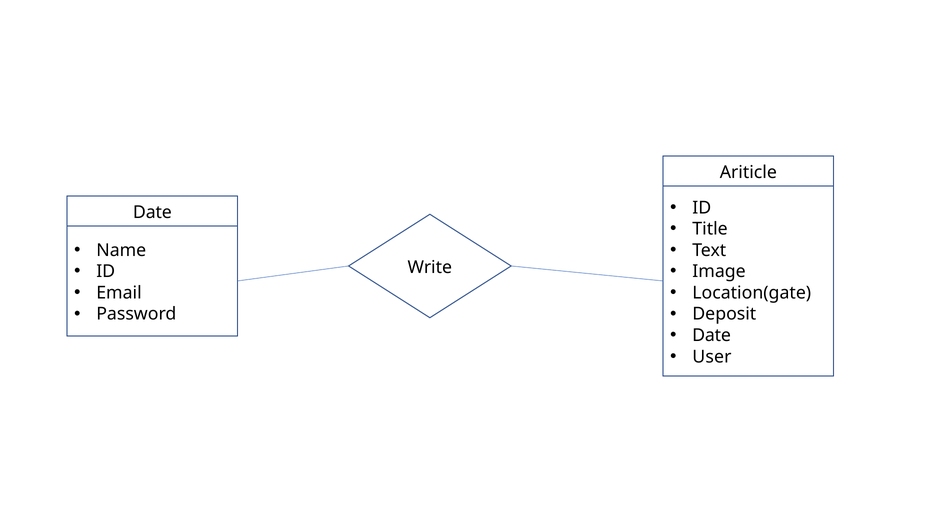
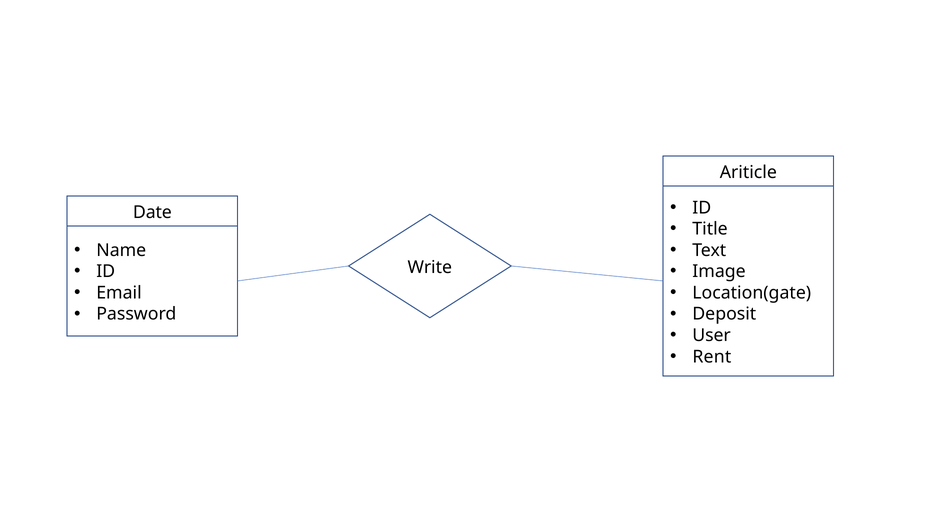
Date: Date -> User (712, 335)
User: User -> Rent (712, 356)
